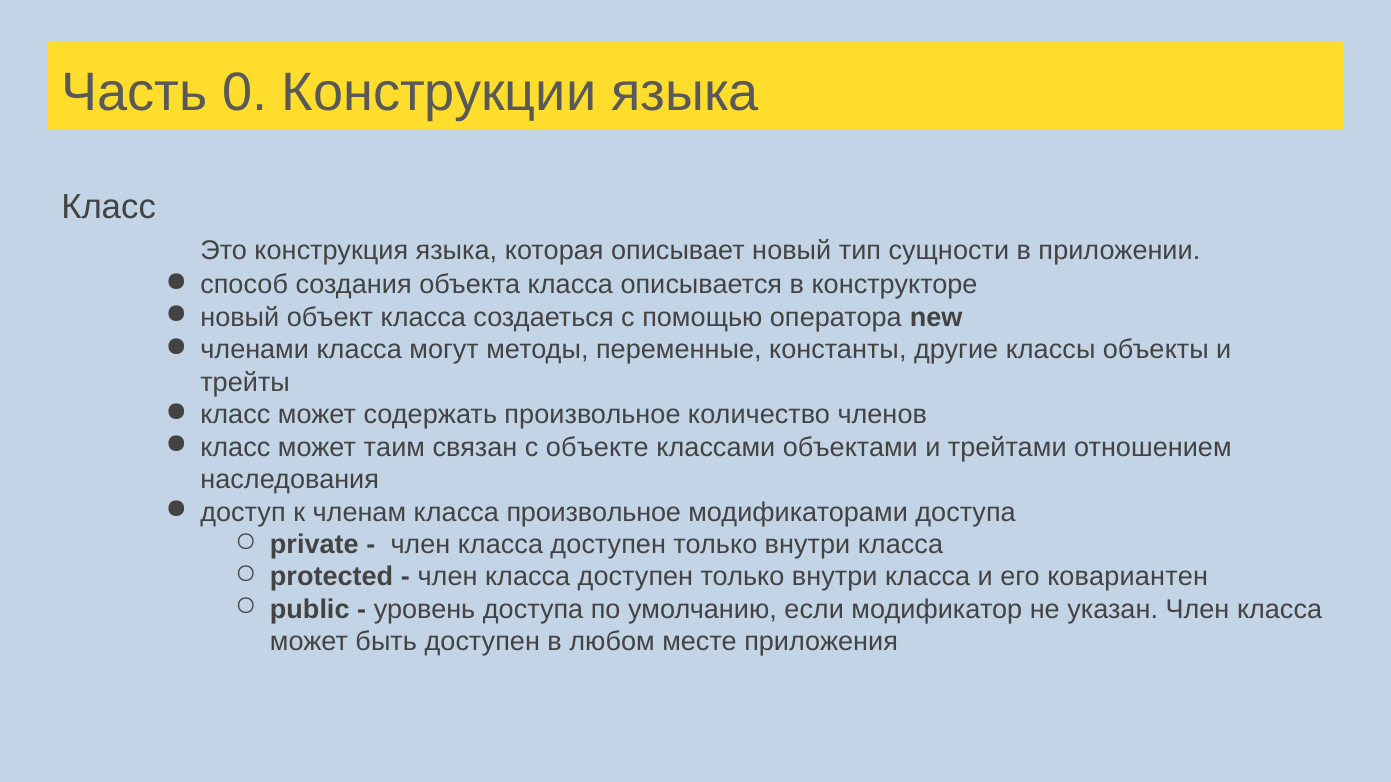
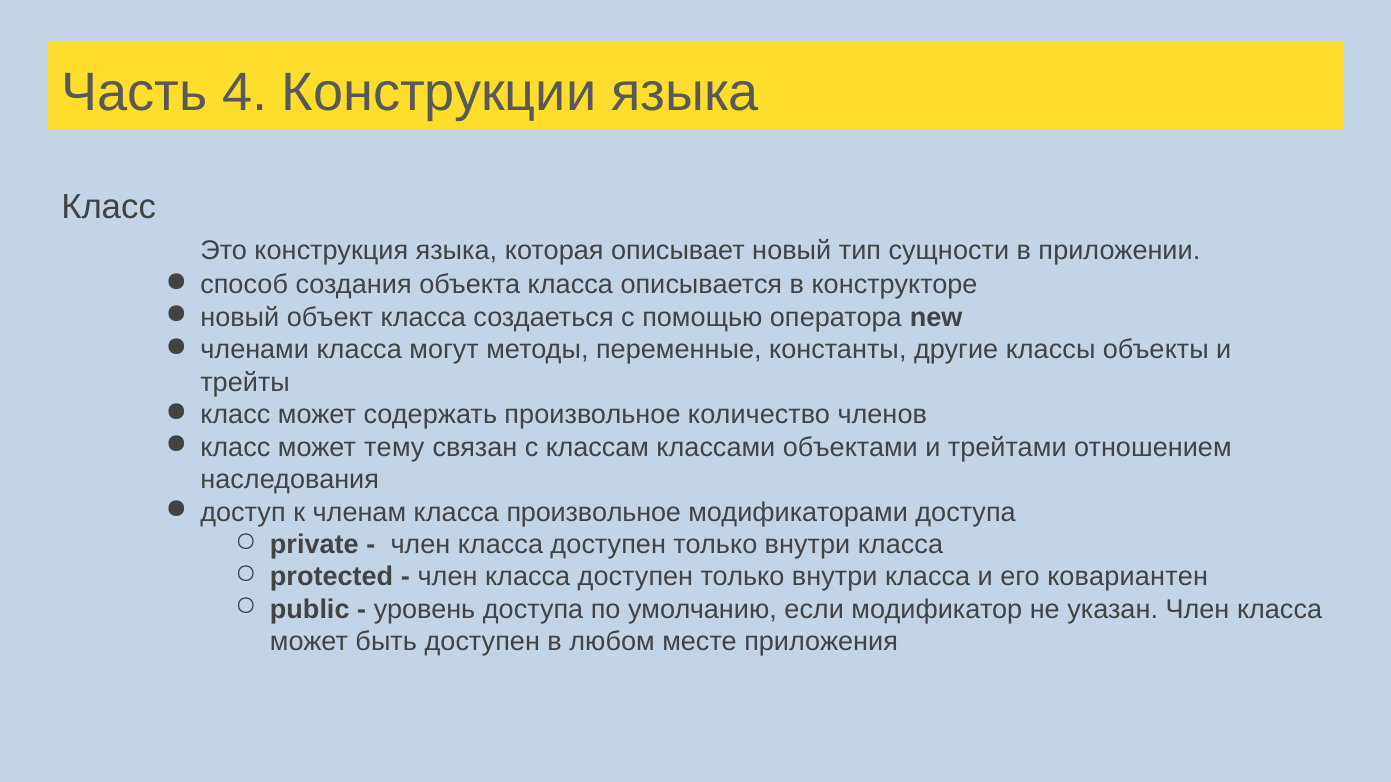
0: 0 -> 4 (245, 92)
таим: таим -> тему (394, 447)
объекте: объекте -> классам (597, 447)
